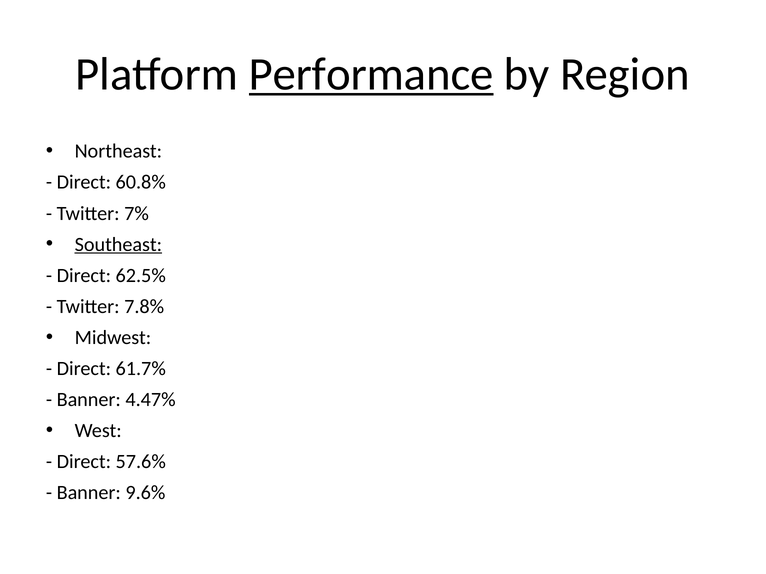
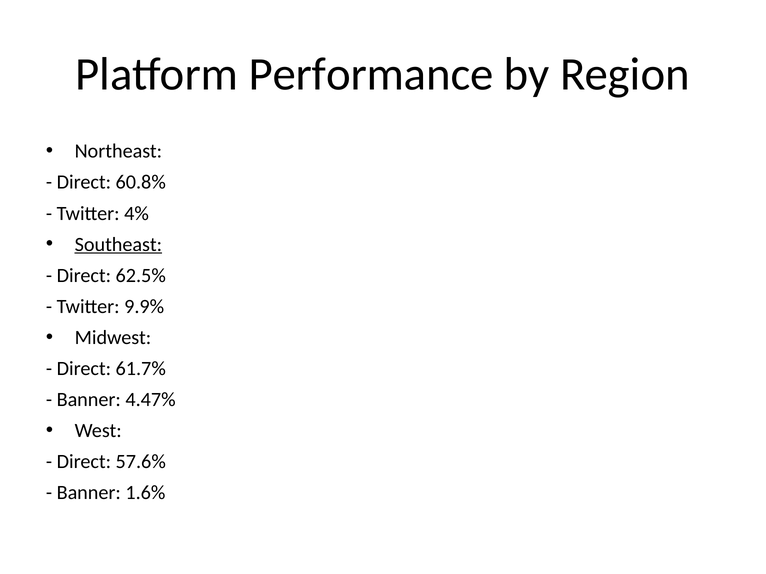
Performance underline: present -> none (371, 74)
7%: 7% -> 4% (136, 214)
7.8%: 7.8% -> 9.9% (144, 307)
9.6%: 9.6% -> 1.6% (145, 493)
